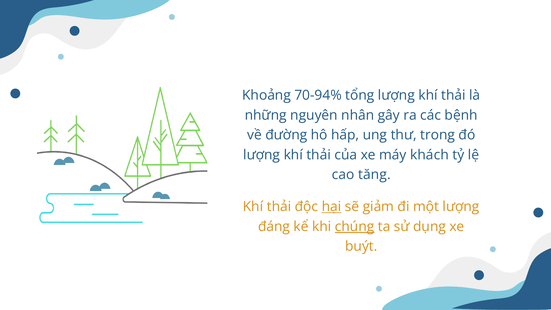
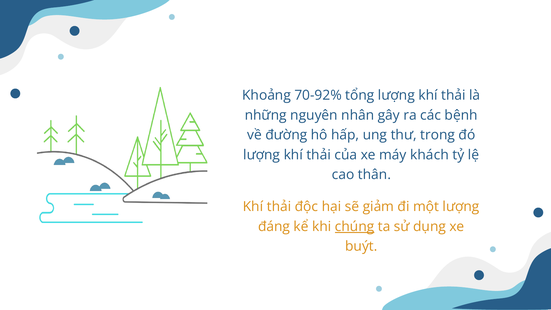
70-94%: 70-94% -> 70-92% (318, 95)
tăng: tăng -> thân (374, 175)
hại underline: present -> none (332, 207)
